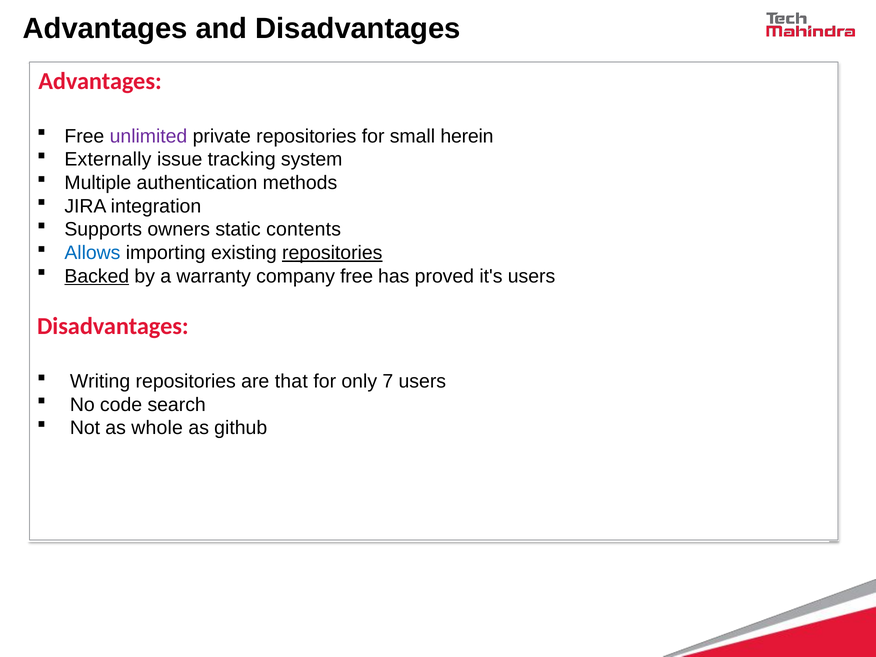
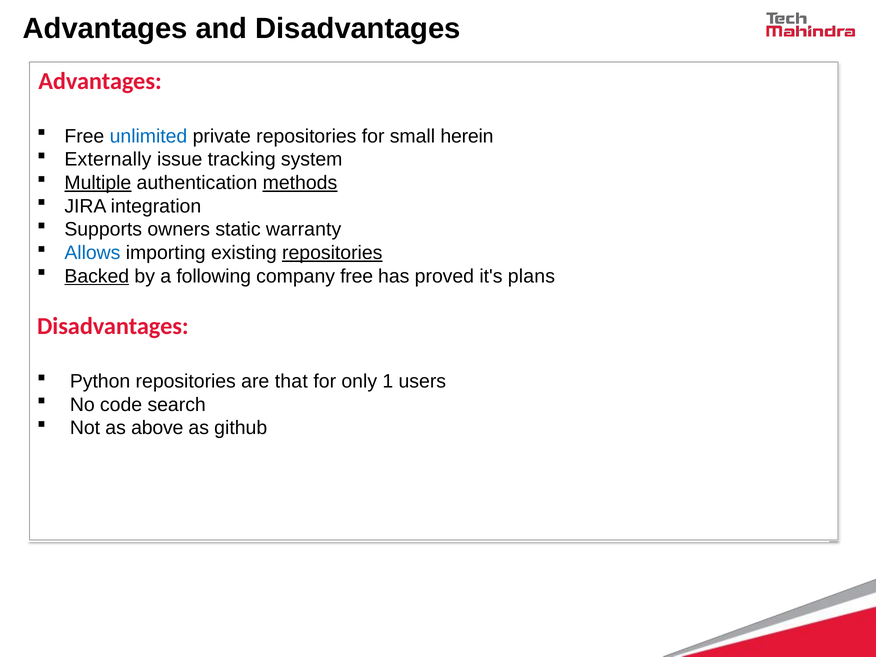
unlimited colour: purple -> blue (148, 136)
Multiple underline: none -> present (98, 183)
methods underline: none -> present (300, 183)
contents: contents -> warranty (304, 230)
warranty: warranty -> following (214, 276)
it's users: users -> plans (531, 276)
Writing: Writing -> Python (100, 381)
7: 7 -> 1 (388, 381)
whole: whole -> above (157, 428)
